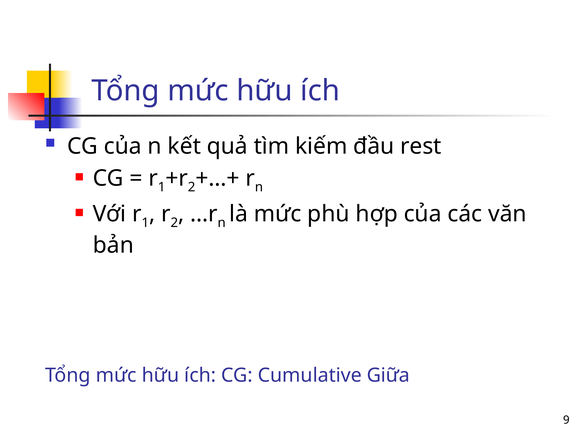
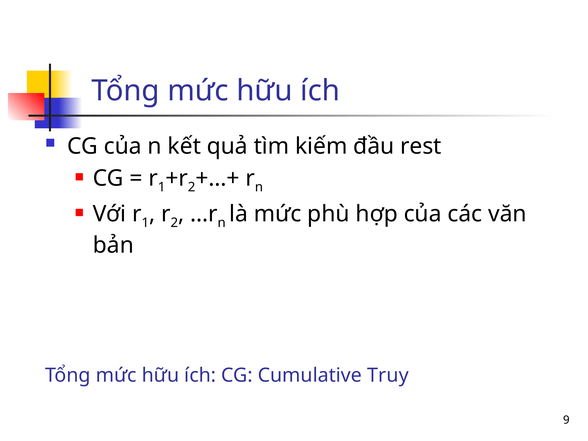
Giữa: Giữa -> Truy (388, 375)
